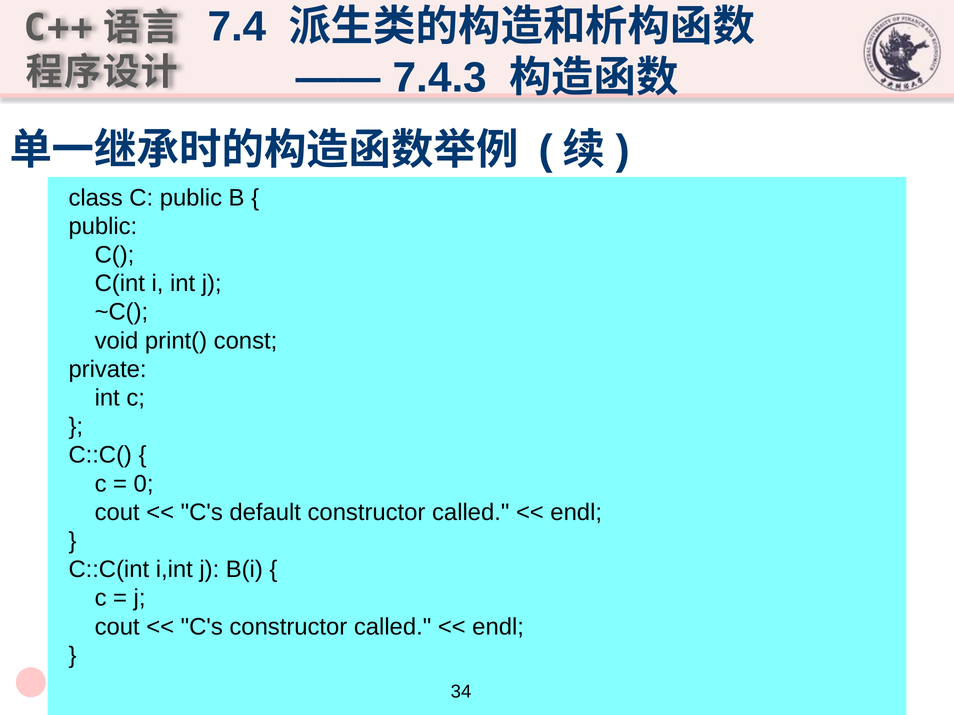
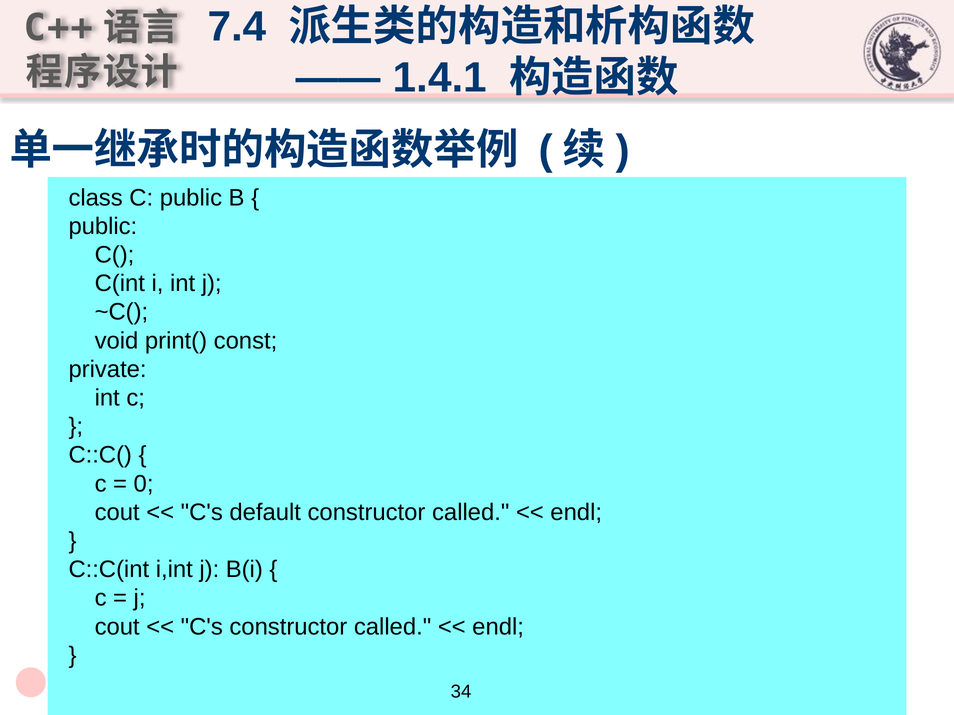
7.4.3: 7.4.3 -> 1.4.1 (440, 78)
